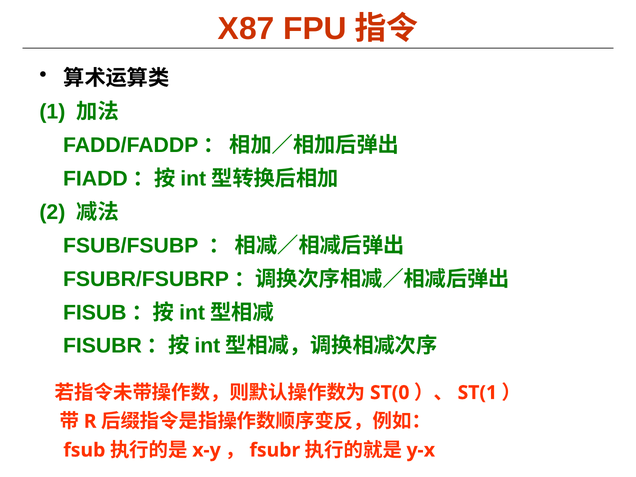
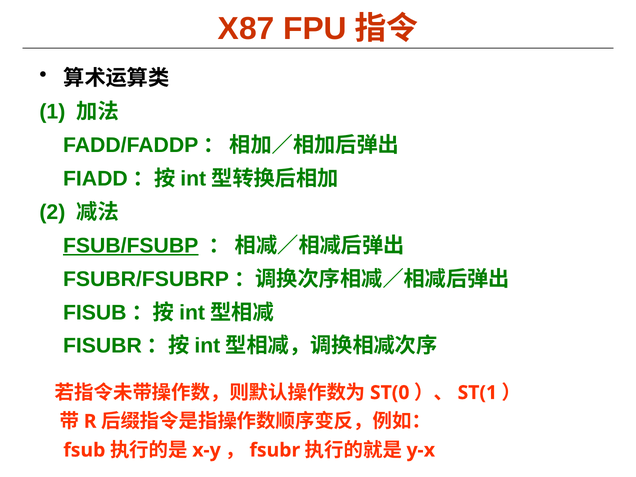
FSUB/FSUBP underline: none -> present (131, 246)
